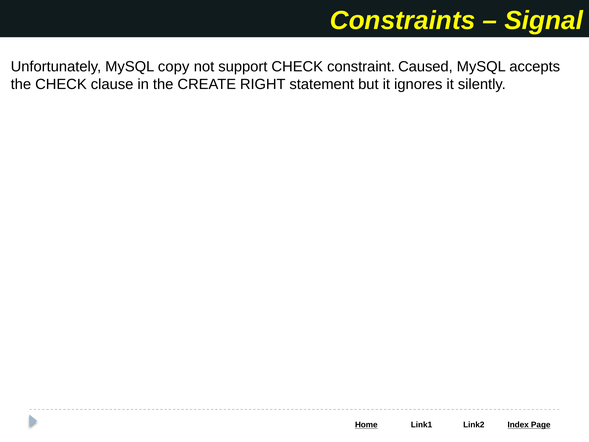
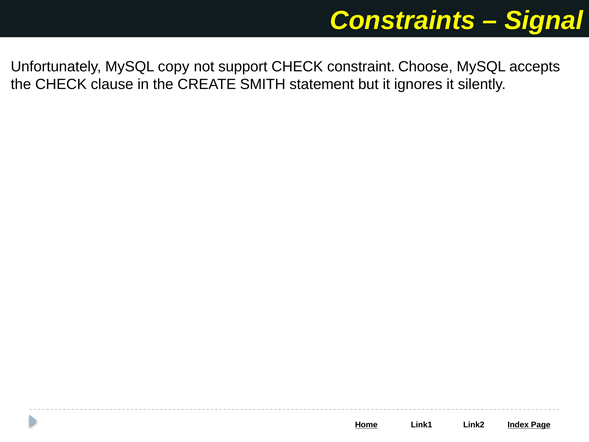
Caused: Caused -> Choose (425, 67)
RIGHT: RIGHT -> SMITH (263, 84)
